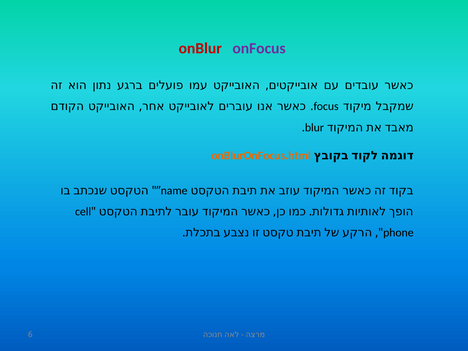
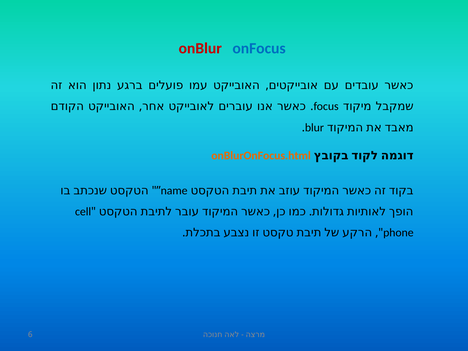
onFocus colour: purple -> blue (259, 48)
